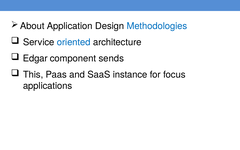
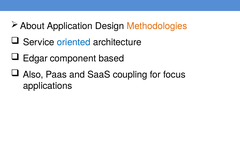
Methodologies colour: blue -> orange (157, 26)
sends: sends -> based (111, 58)
This: This -> Also (33, 75)
instance: instance -> coupling (130, 75)
